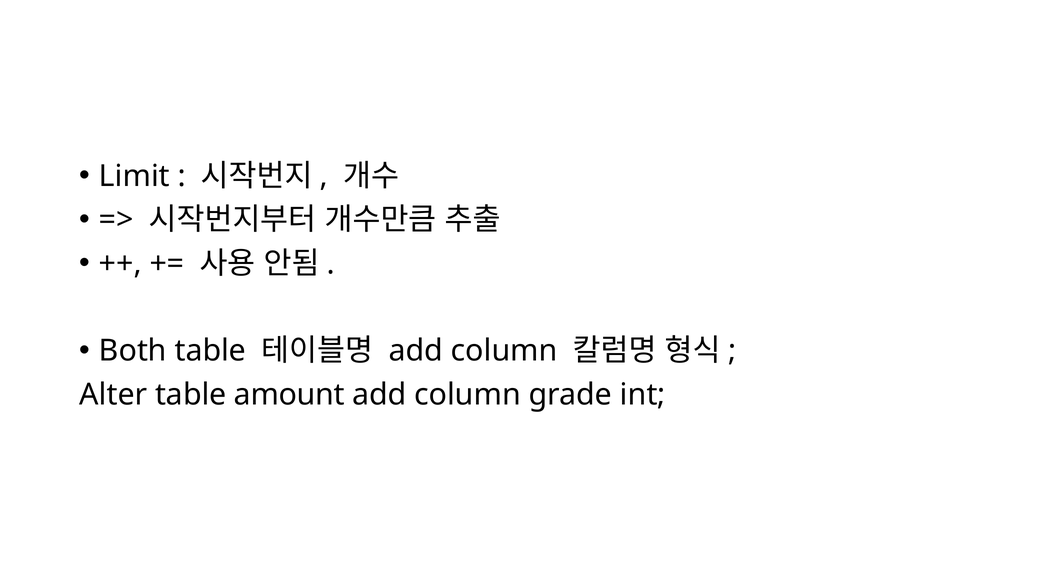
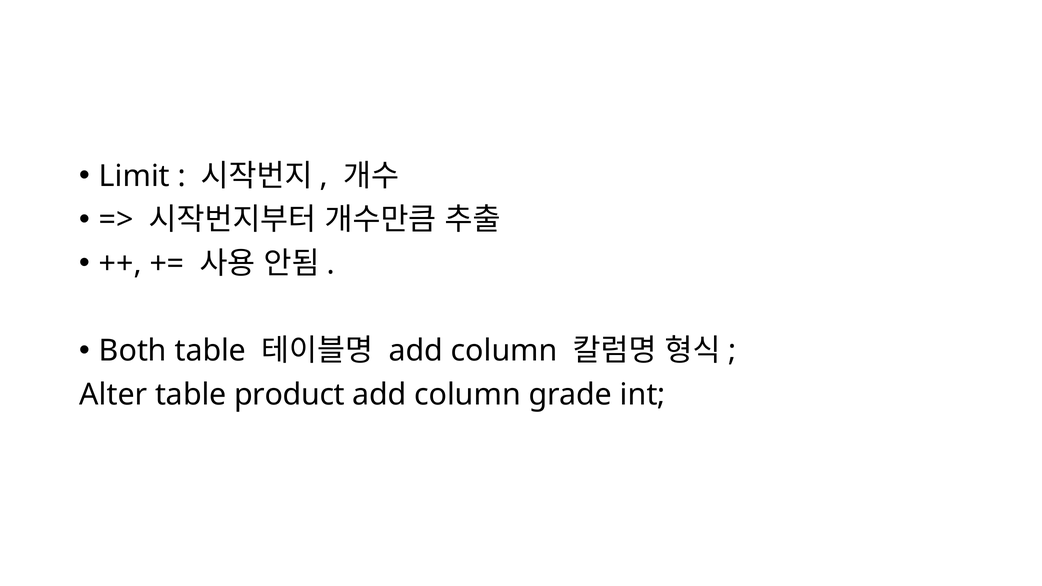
amount: amount -> product (289, 395)
